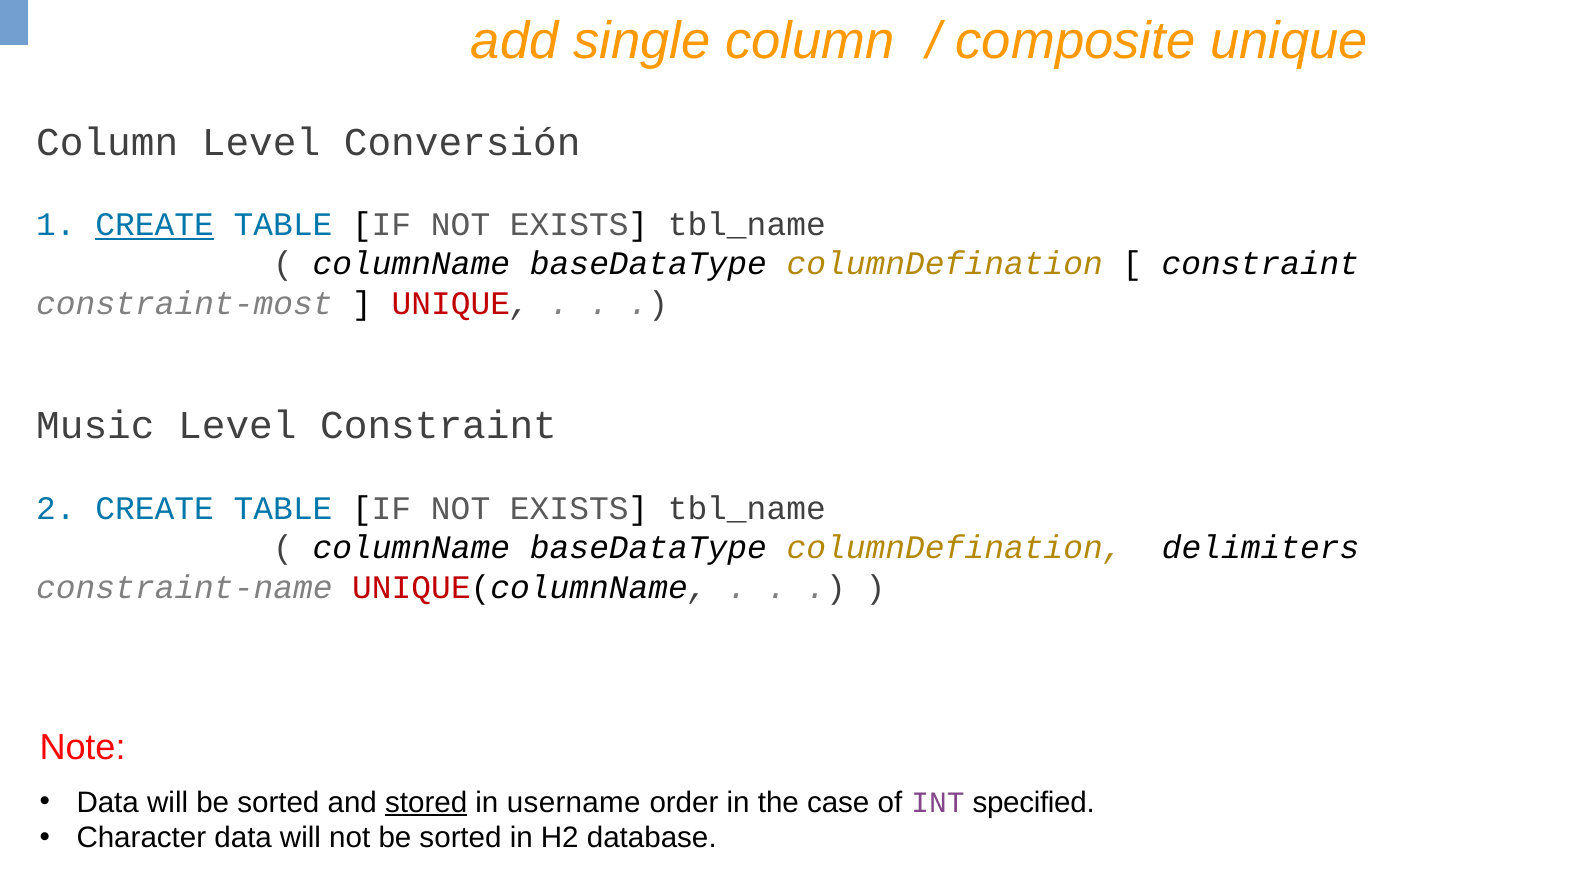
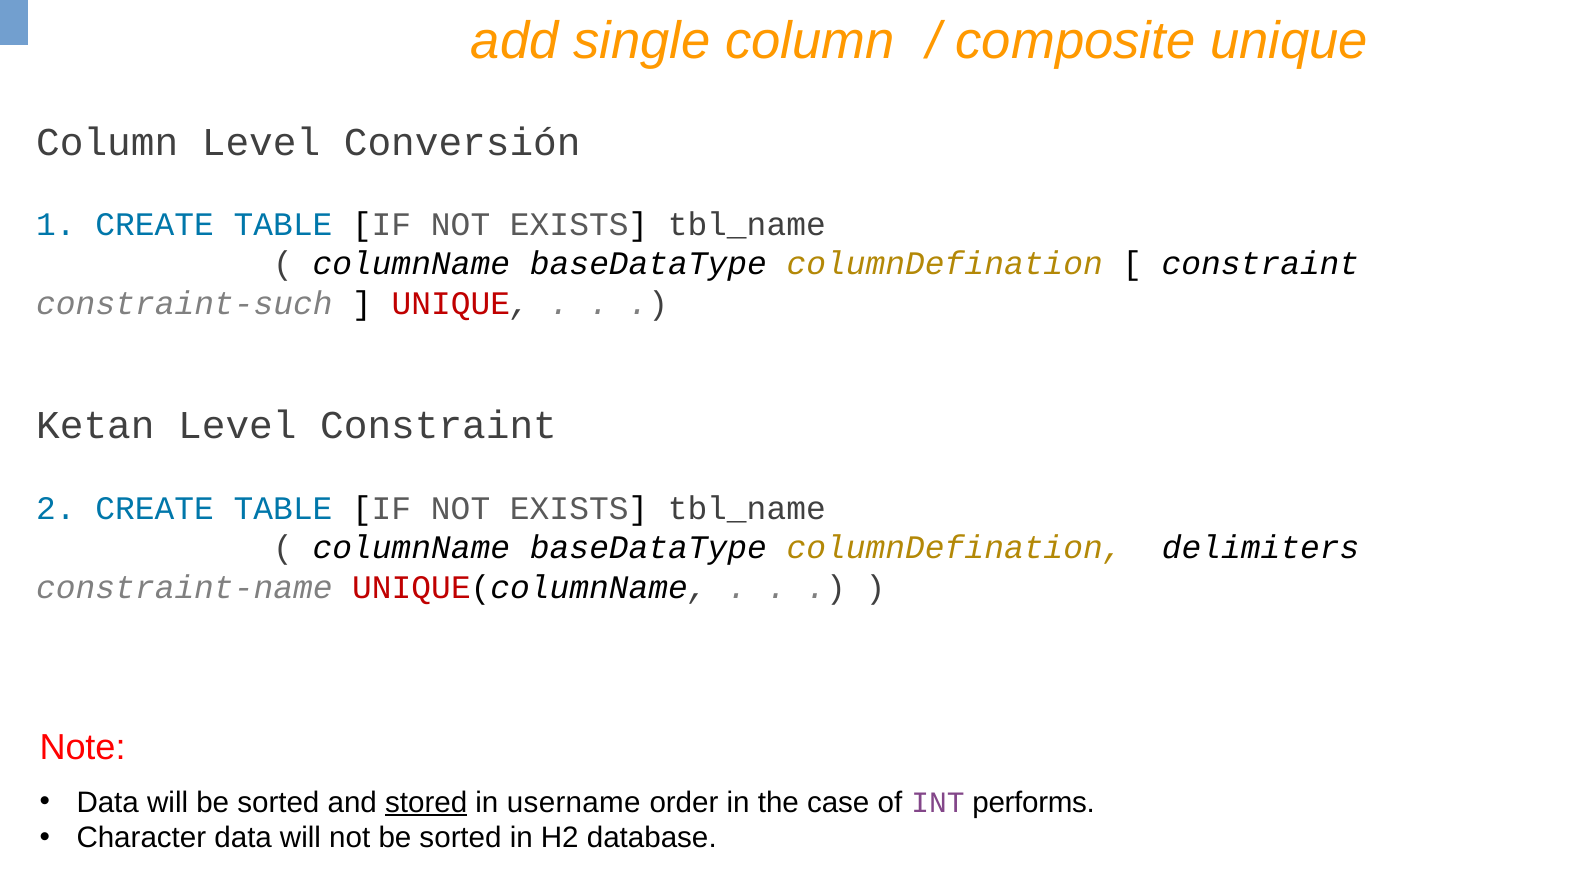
CREATE underline: present -> none (155, 224)
constraint-most: constraint-most -> constraint-such (184, 303)
Music: Music -> Ketan (95, 426)
specified: specified -> performs (1034, 803)
